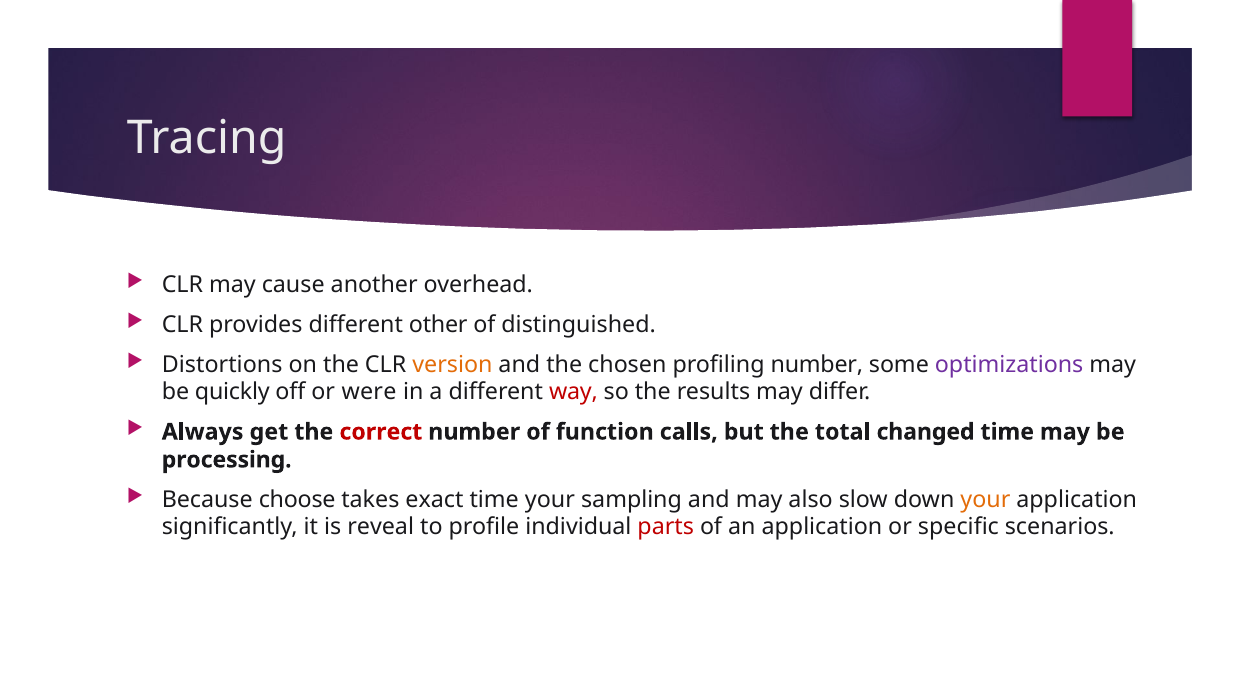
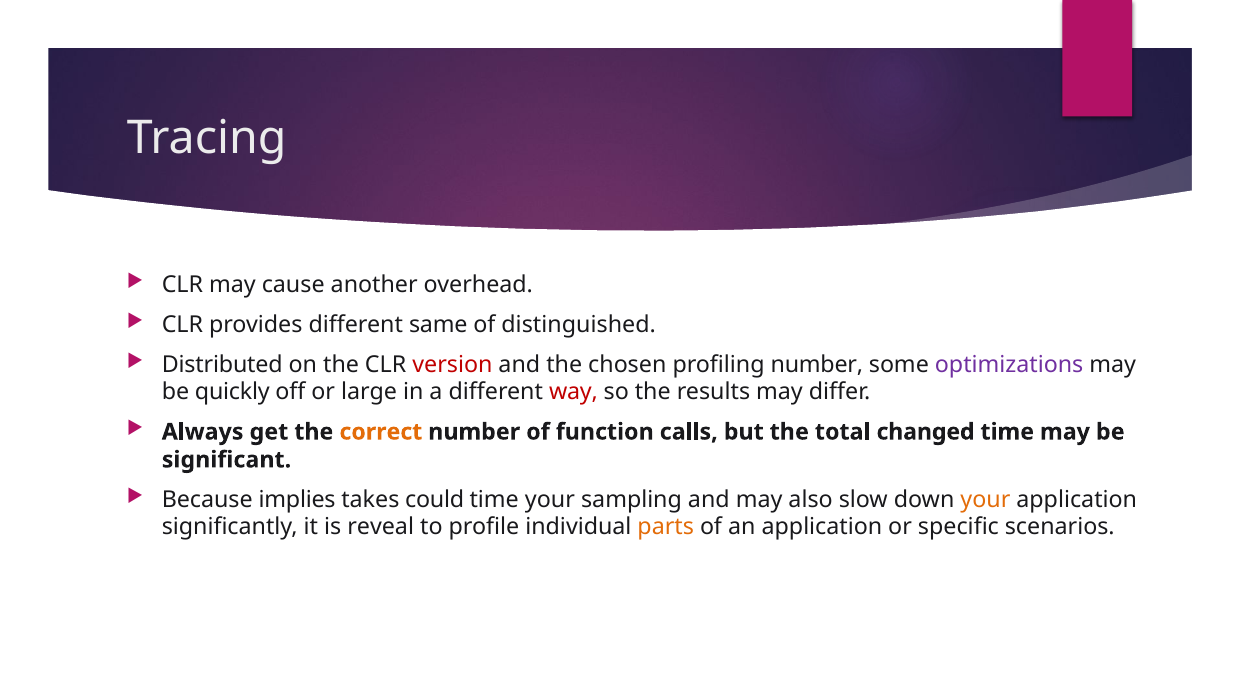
other: other -> same (438, 325)
Distortions: Distortions -> Distributed (222, 364)
version colour: orange -> red (452, 364)
were: were -> large (369, 392)
correct colour: red -> orange (381, 432)
processing: processing -> significant (226, 460)
choose: choose -> implies (297, 499)
exact: exact -> could (435, 499)
parts colour: red -> orange (666, 527)
